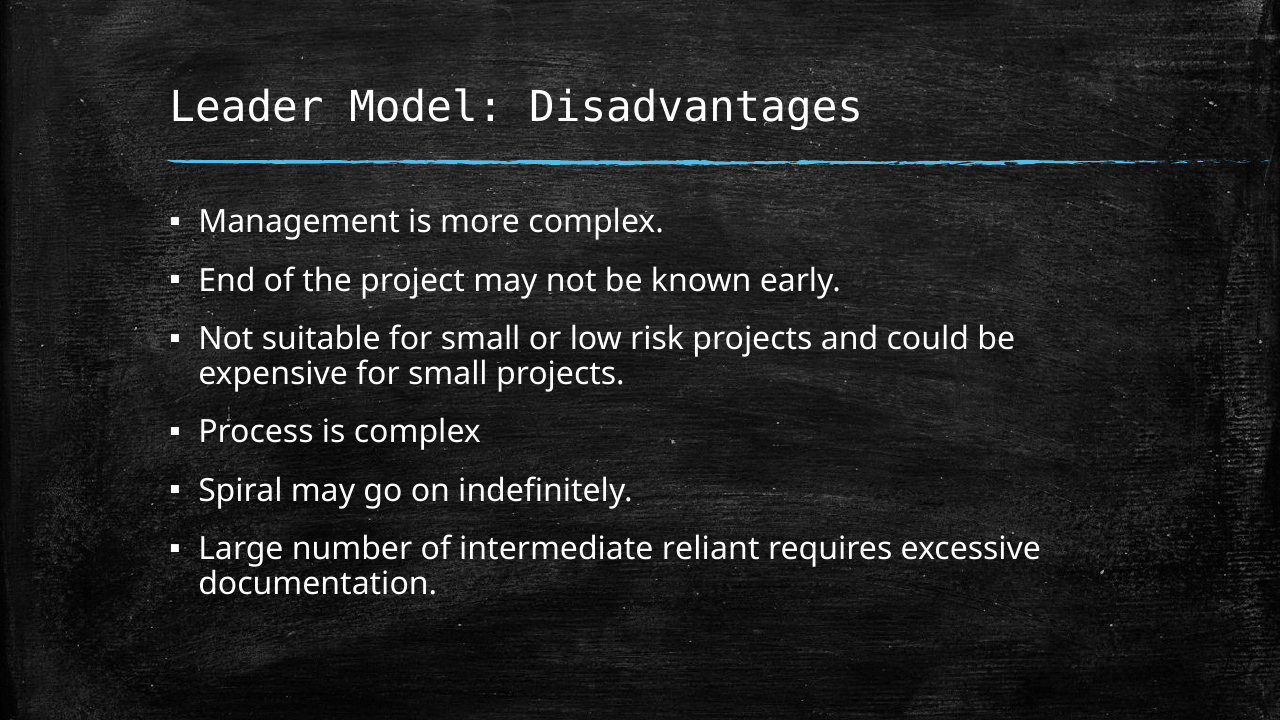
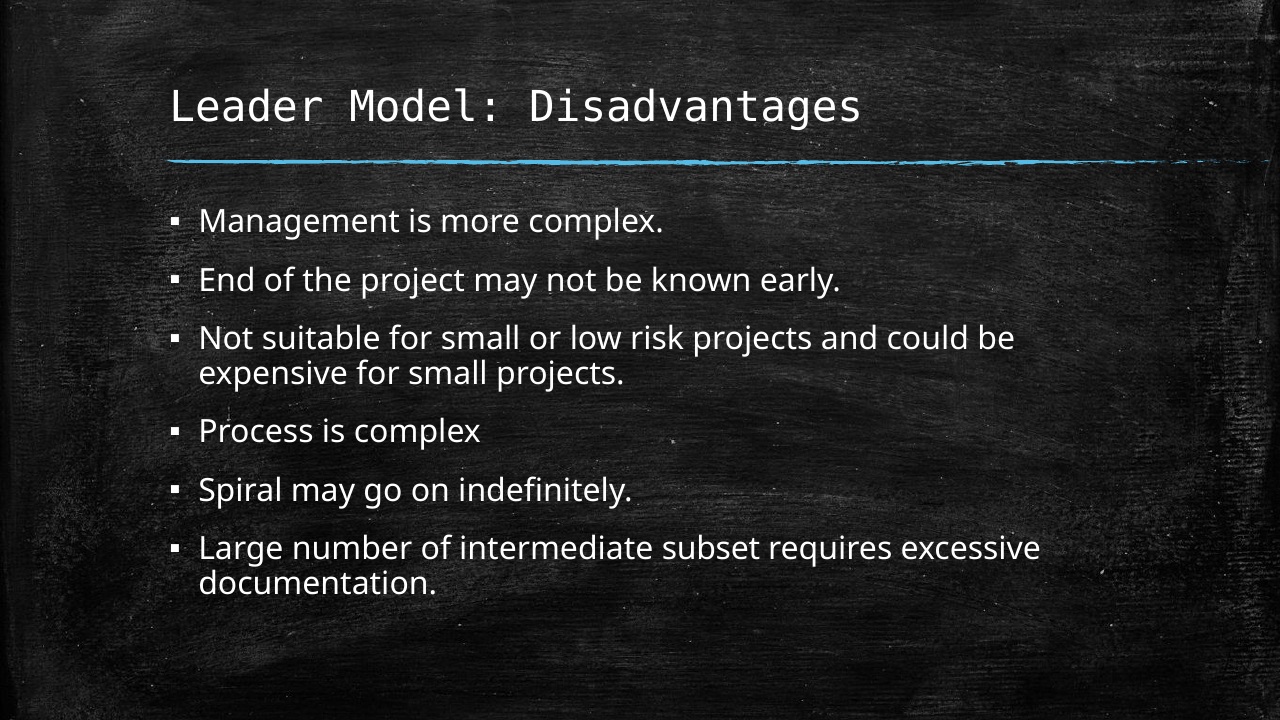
reliant: reliant -> subset (711, 549)
